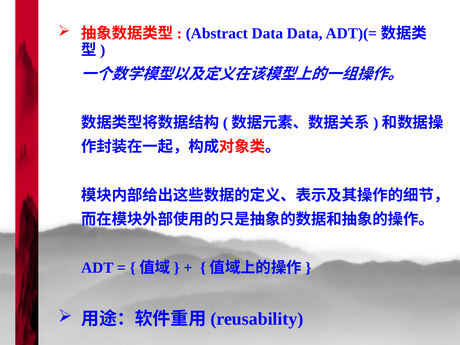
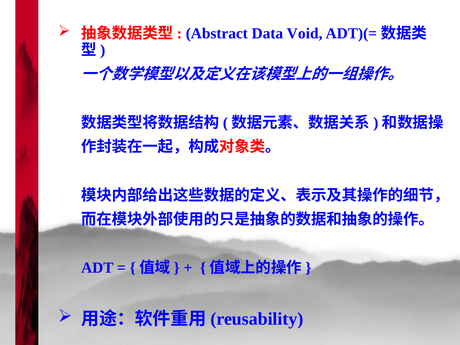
Data Data: Data -> Void (305, 33)
